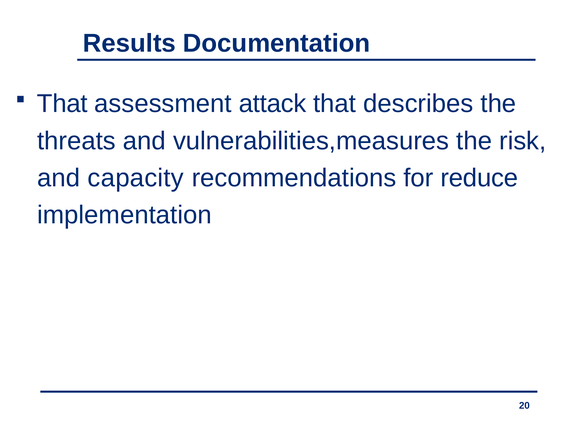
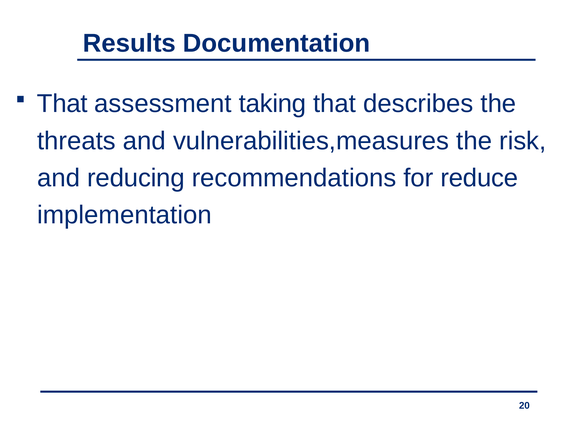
attack: attack -> taking (273, 104)
capacity: capacity -> reducing (136, 178)
